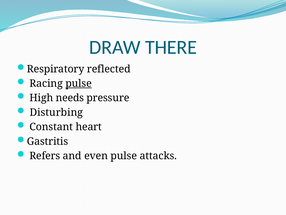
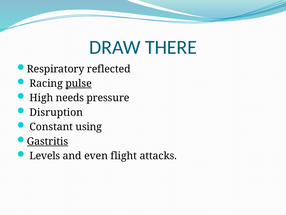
Disturbing: Disturbing -> Disruption (56, 112)
heart: heart -> using (89, 127)
Gastritis underline: none -> present (48, 141)
Refers: Refers -> Levels (45, 156)
even pulse: pulse -> flight (124, 156)
